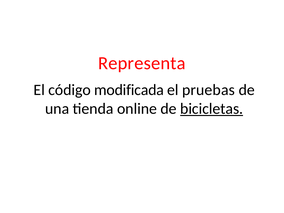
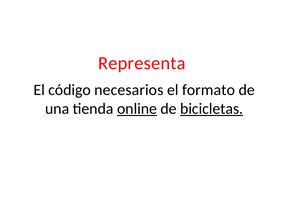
modificada: modificada -> necesarios (129, 90)
pruebas: pruebas -> formato (209, 90)
online underline: none -> present (137, 109)
